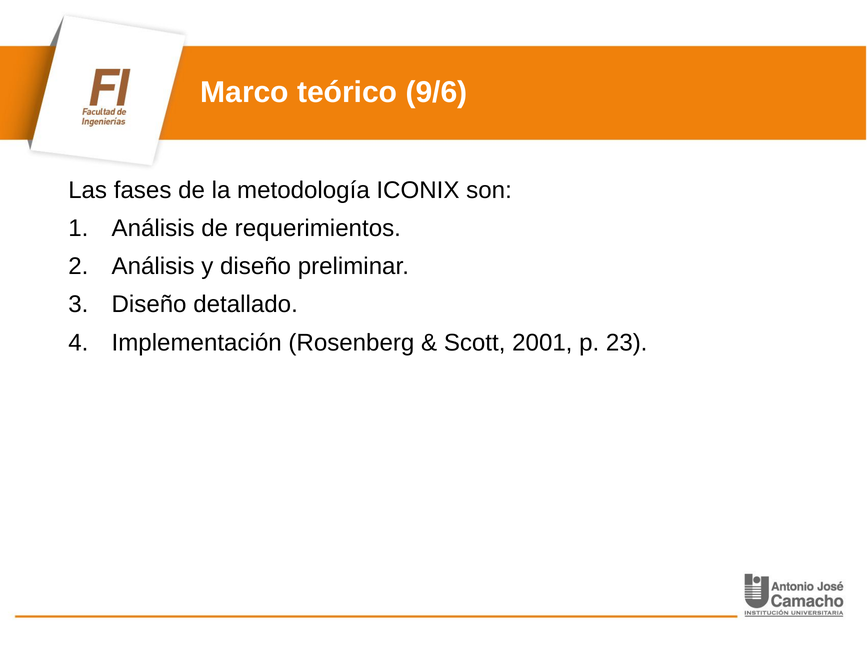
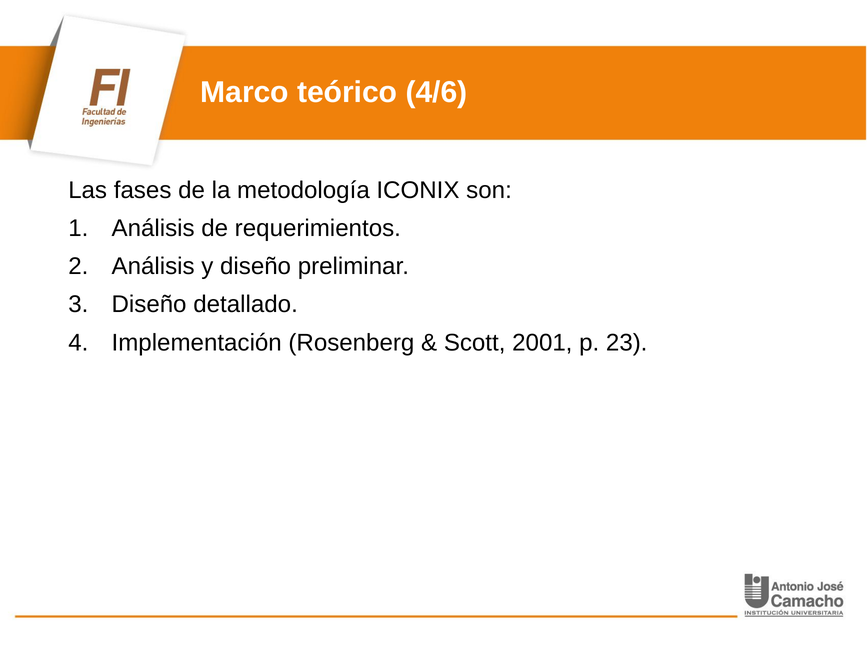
9/6: 9/6 -> 4/6 (437, 92)
